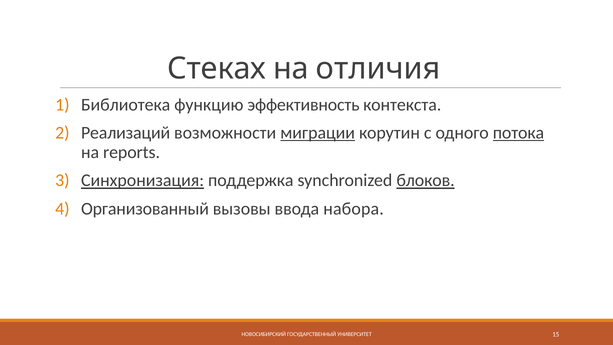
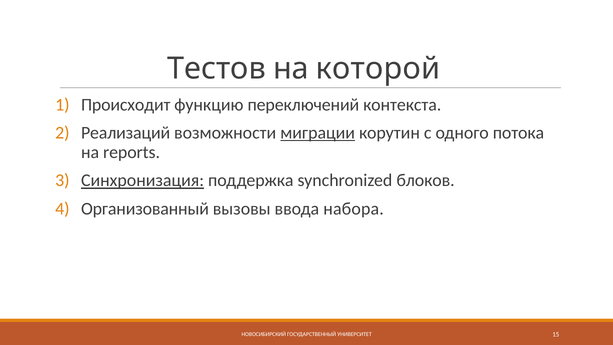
Стеках: Стеках -> Тестов (217, 69)
отличия: отличия -> которой (378, 69)
Библиотека: Библиотека -> Происходит (126, 105)
эффективность: эффективность -> переключений (303, 105)
потока underline: present -> none (518, 133)
блоков underline: present -> none (426, 180)
